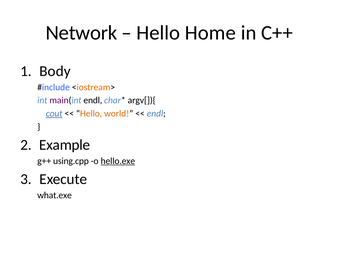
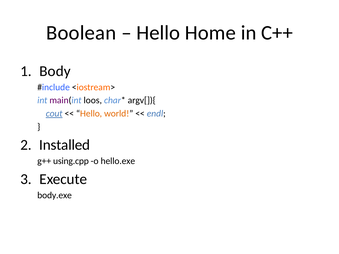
Network: Network -> Boolean (81, 33)
main(int endl: endl -> loos (93, 100)
Example: Example -> Installed (65, 145)
hello.exe underline: present -> none (118, 161)
what.exe: what.exe -> body.exe (55, 195)
